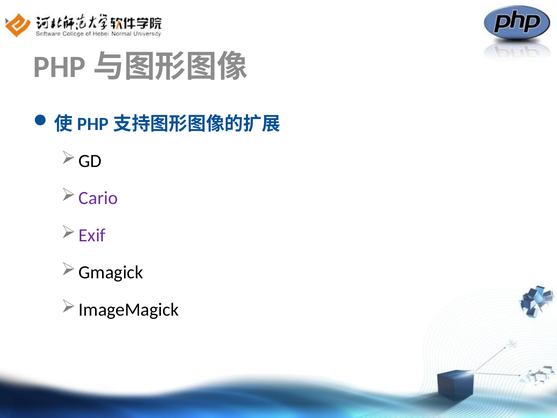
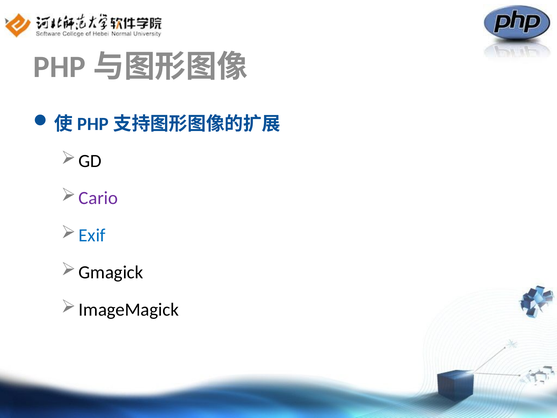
Exif colour: purple -> blue (92, 235)
